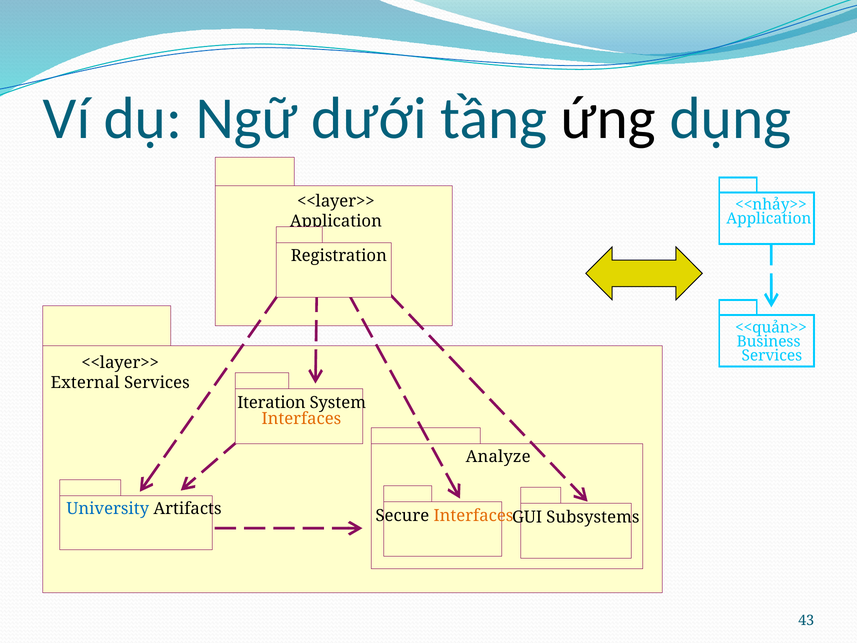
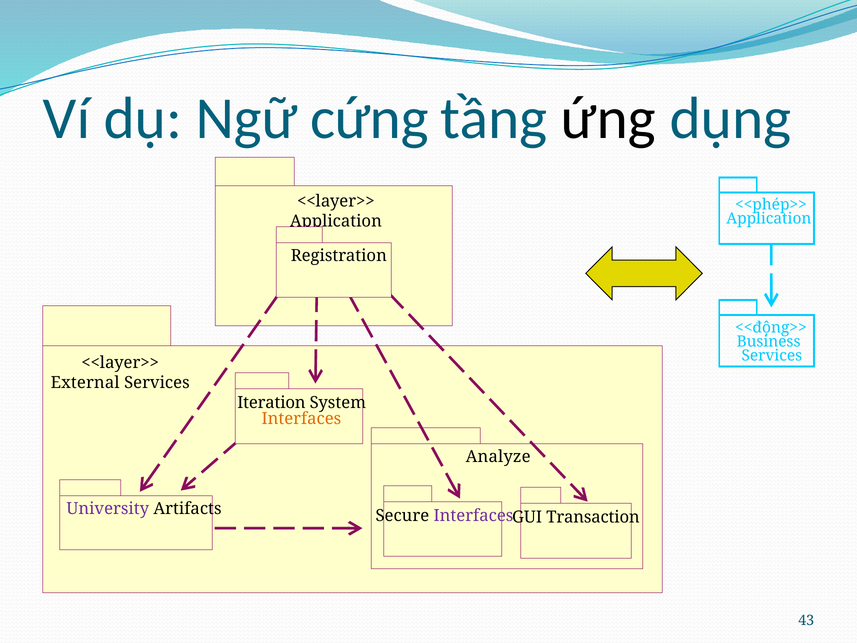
dưới: dưới -> cứng (369, 118)
<<nhảy>>: <<nhảy>> -> <<phép>> (771, 205)
<<quản>>: <<quản>> -> <<động>> (771, 327)
University colour: blue -> purple (108, 509)
Interfaces colour: orange -> purple (473, 515)
Subsystems: Subsystems -> Transaction (593, 517)
